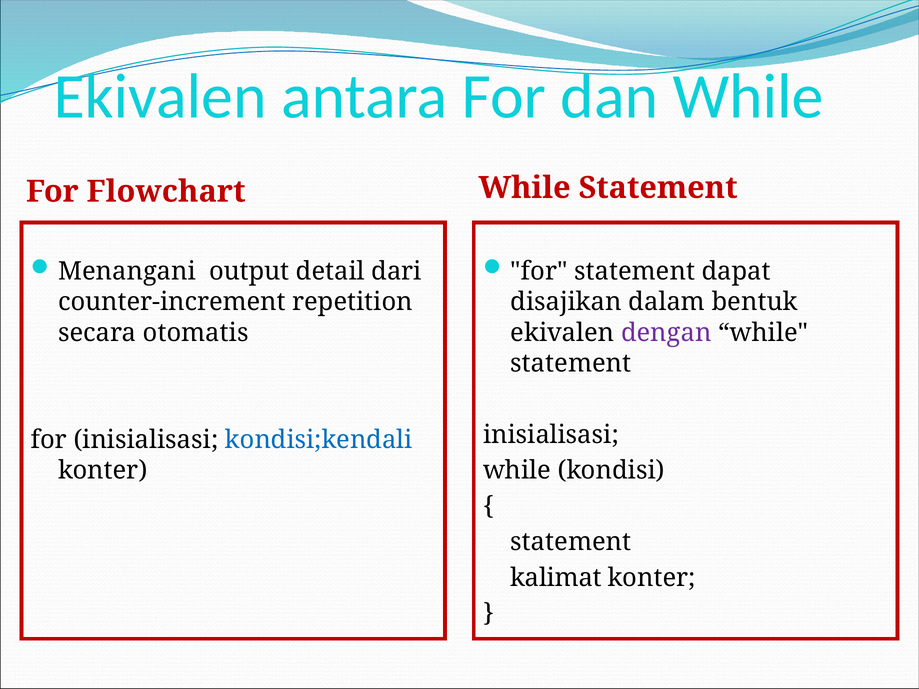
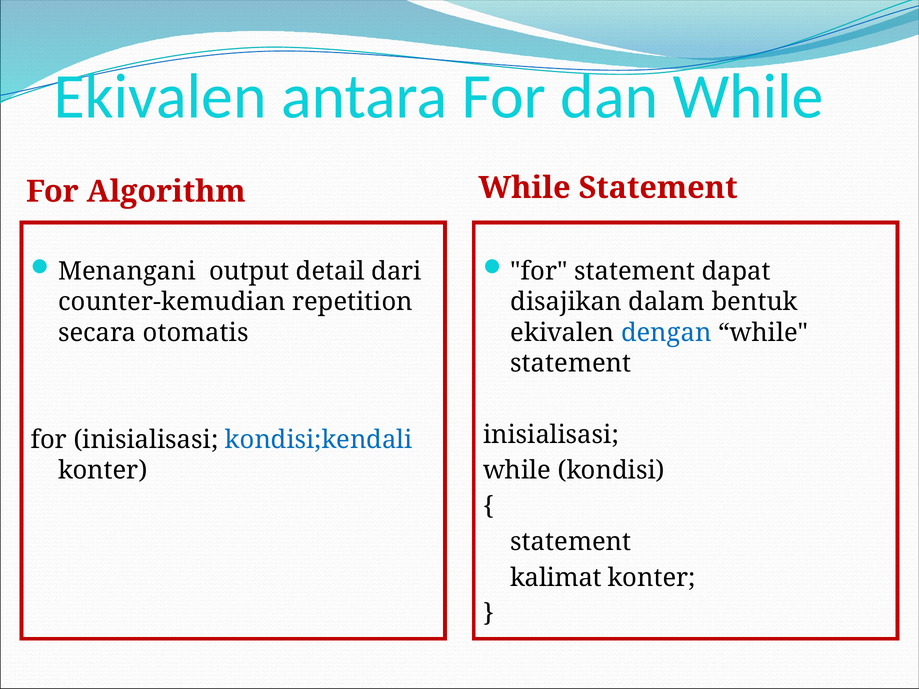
Flowchart: Flowchart -> Algorithm (166, 192)
counter-increment: counter-increment -> counter-kemudian (172, 302)
dengan colour: purple -> blue (666, 333)
